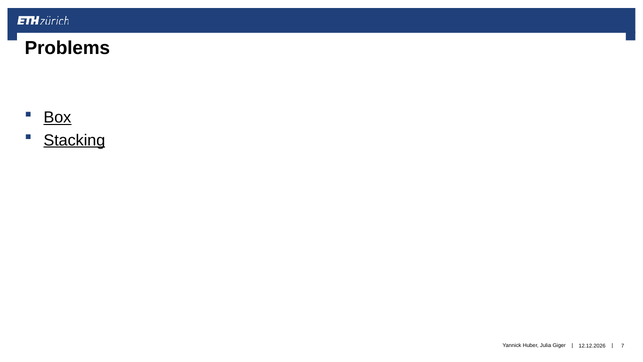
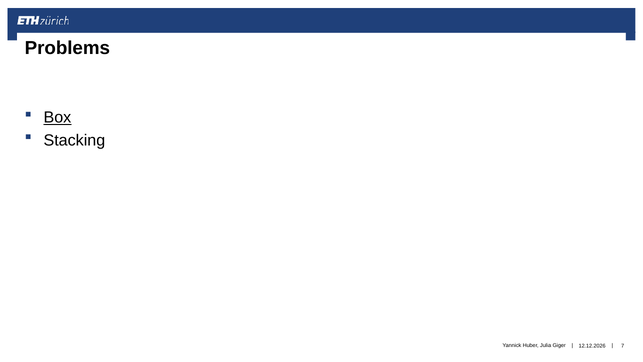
Stacking underline: present -> none (74, 140)
